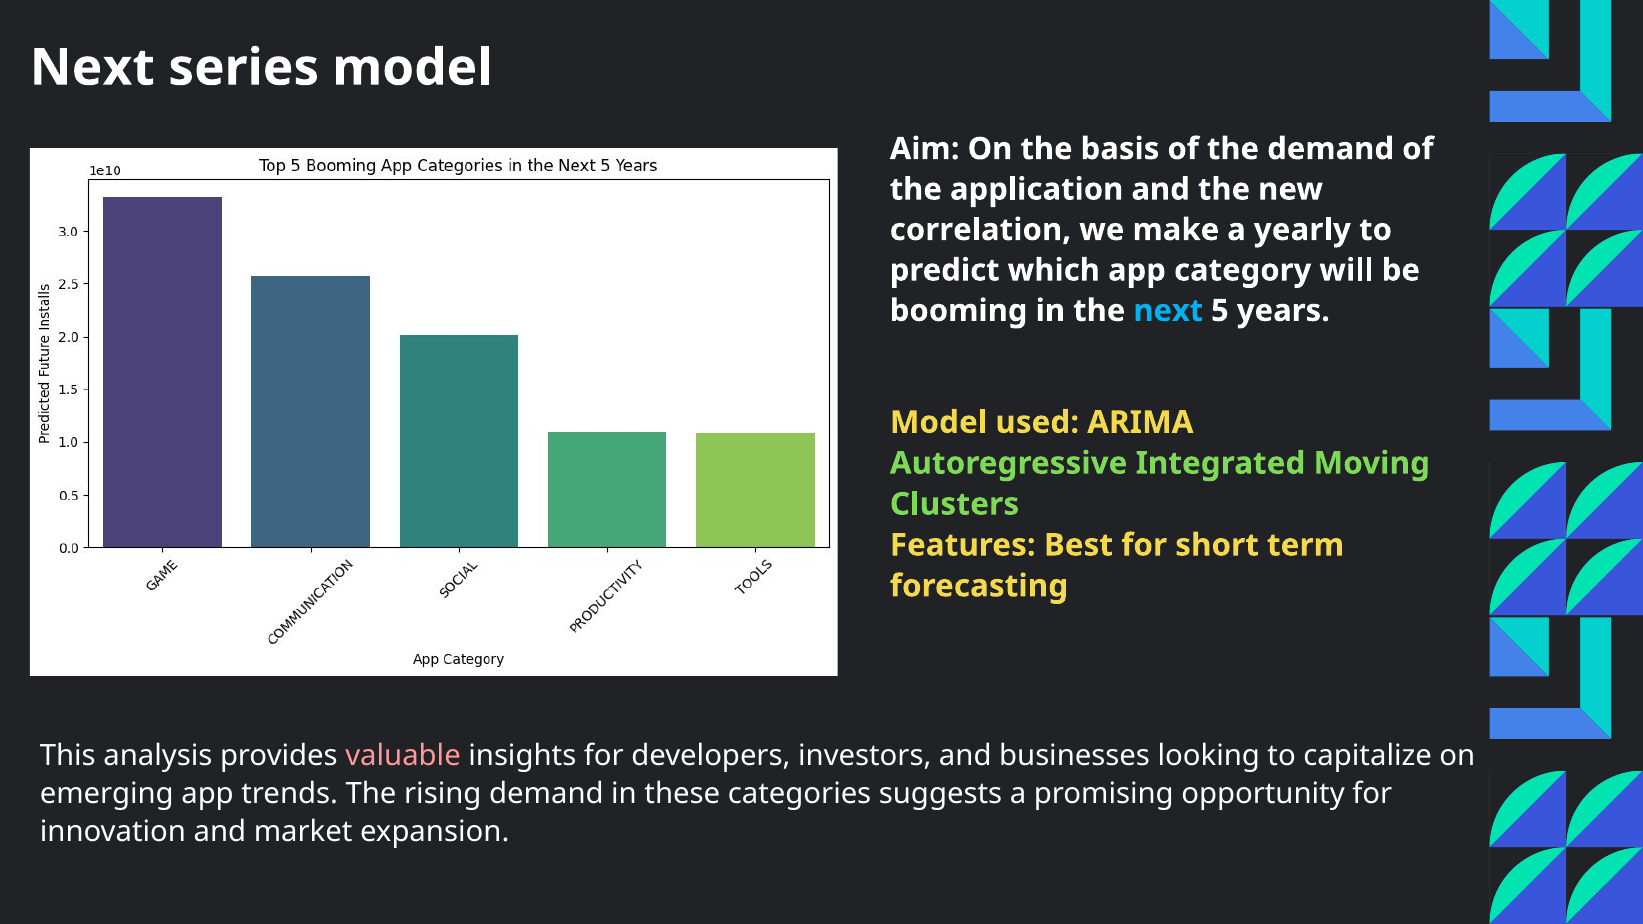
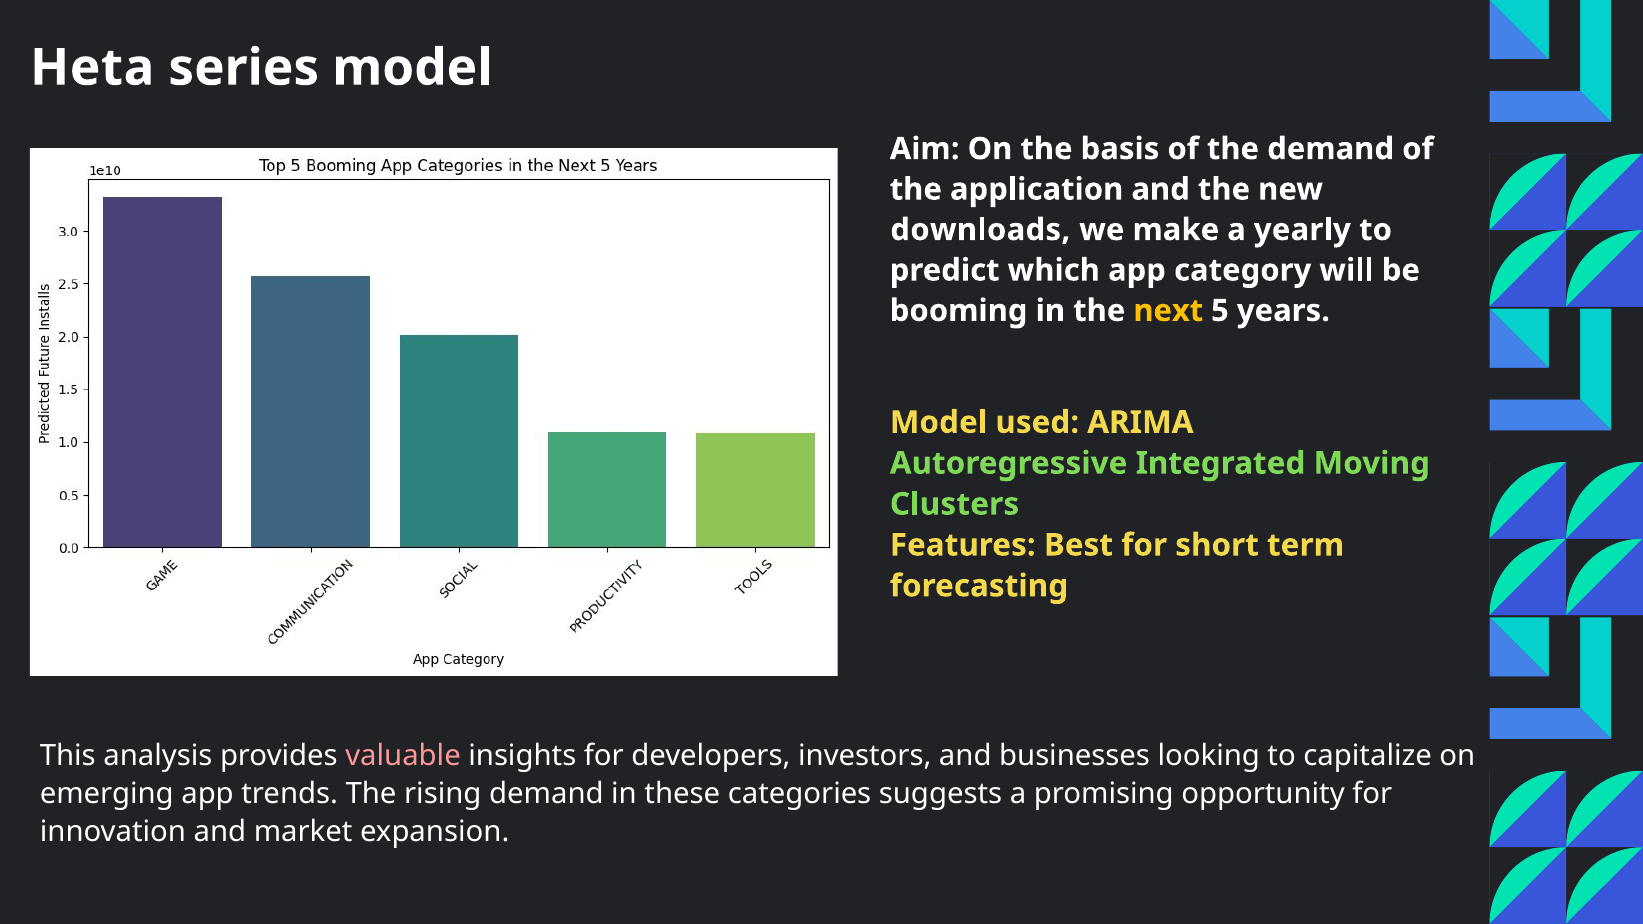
Next: Next -> Heta (92, 68)
correlation: correlation -> downloads (980, 230)
next colour: light blue -> yellow (1168, 311)
